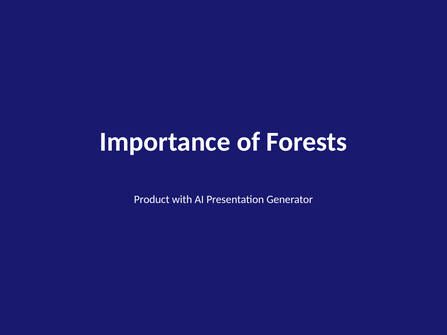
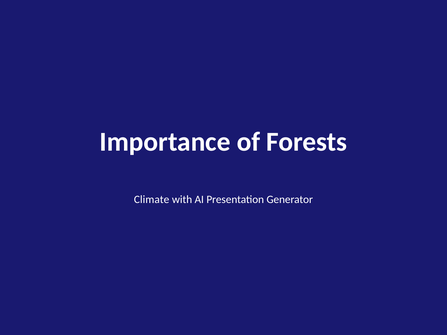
Product: Product -> Climate (152, 200)
